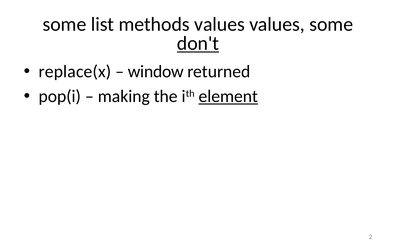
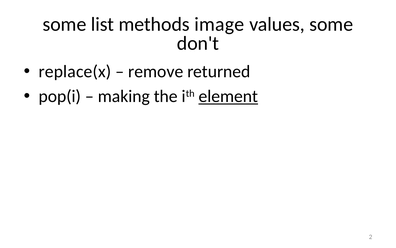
methods values: values -> image (219, 24)
don't underline: present -> none (198, 43)
window: window -> remove (156, 72)
